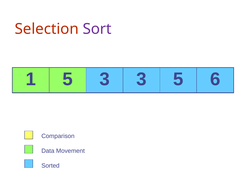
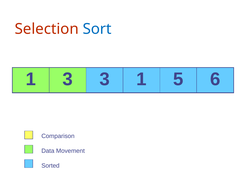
Sort colour: purple -> blue (97, 29)
1 5: 5 -> 3 (68, 79)
3 3: 3 -> 1 (141, 79)
